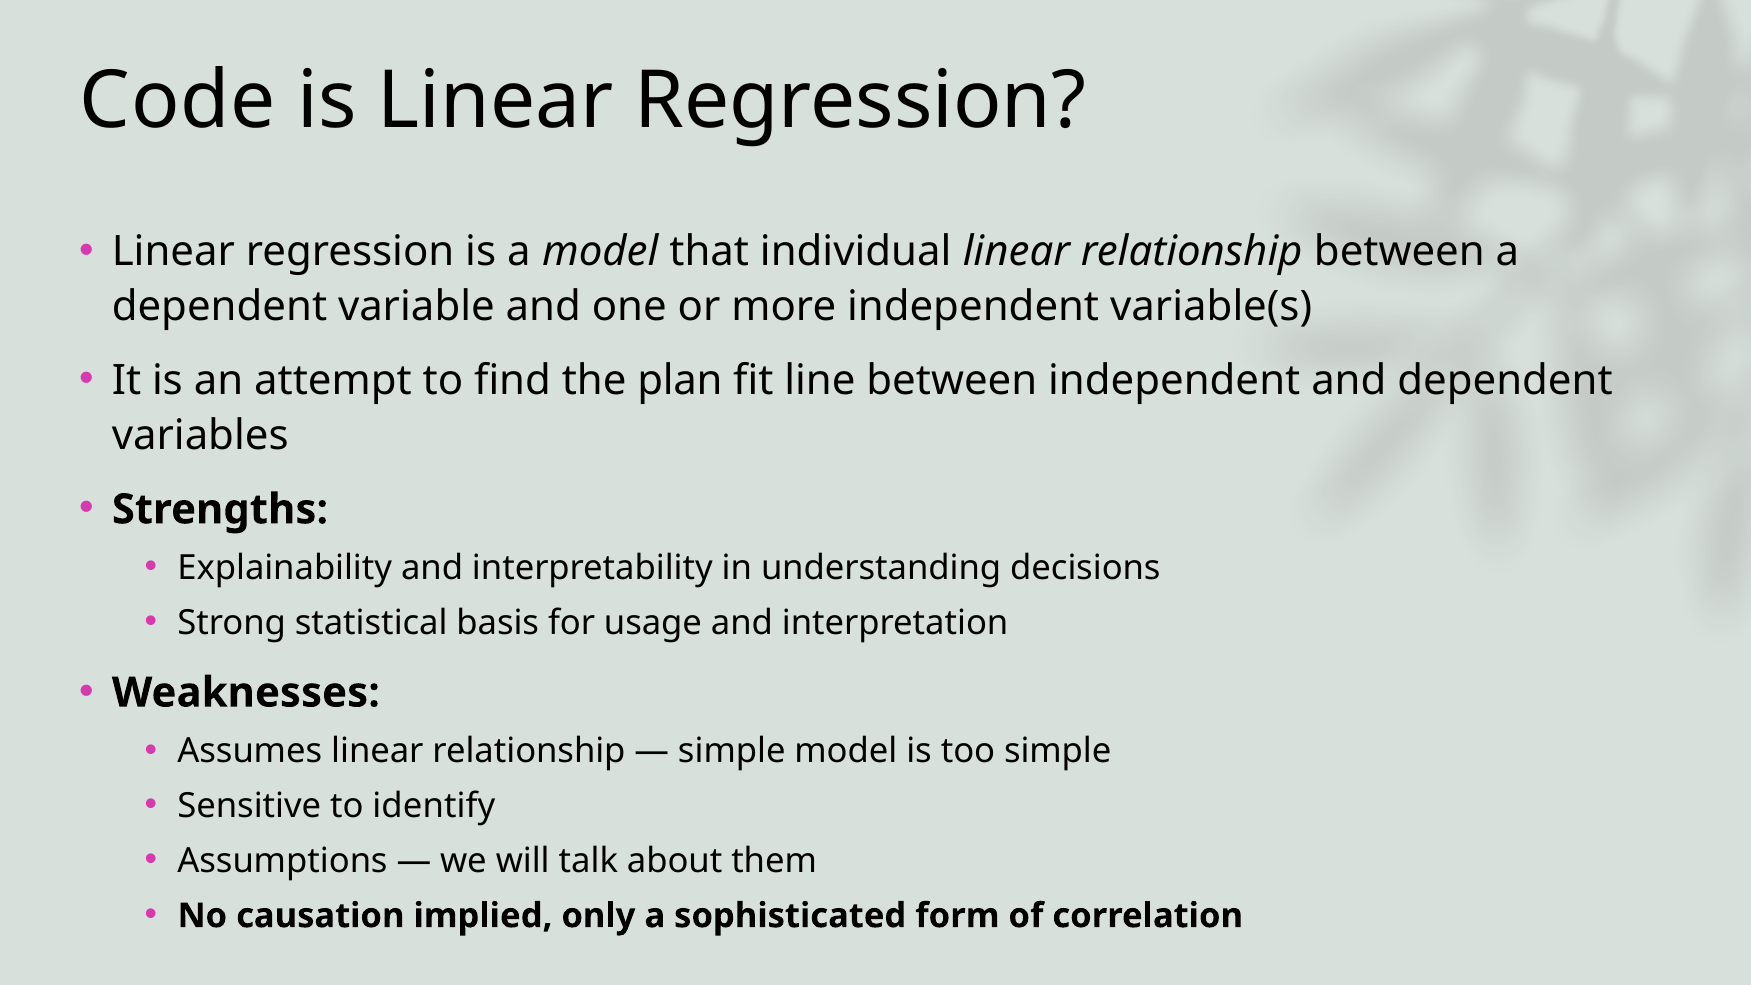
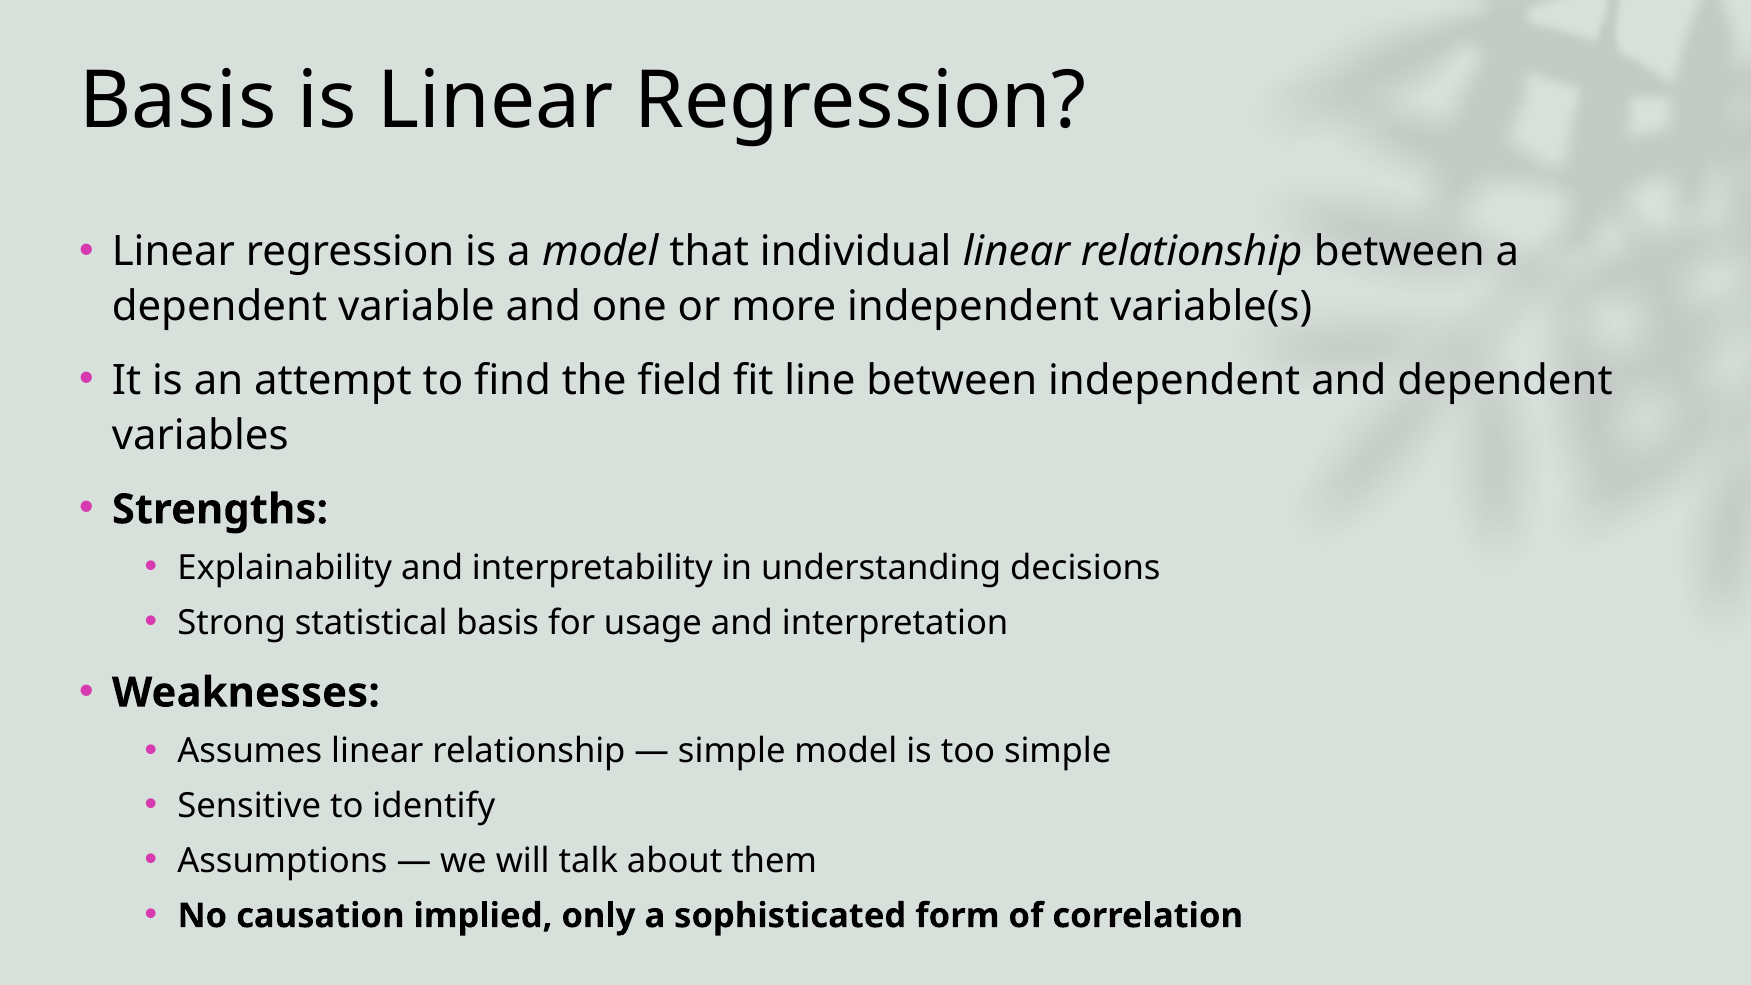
Code: Code -> Basis (178, 101)
plan: plan -> field (680, 381)
